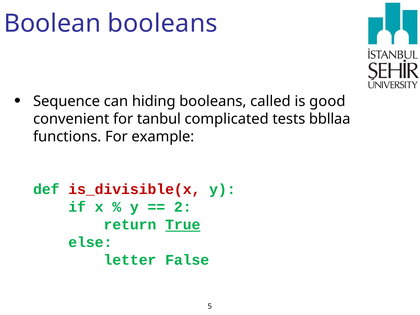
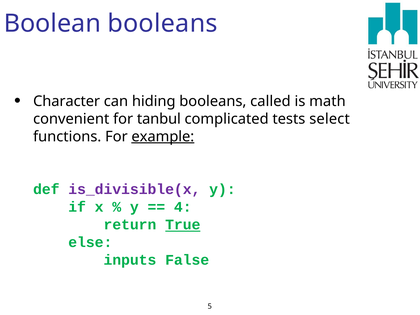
Sequence: Sequence -> Character (67, 101)
good: good -> math (327, 101)
bbllaa: bbllaa -> select (330, 119)
example underline: none -> present (163, 137)
is_divisible(x colour: red -> purple (134, 189)
2: 2 -> 4 (183, 207)
letter: letter -> inputs (130, 260)
